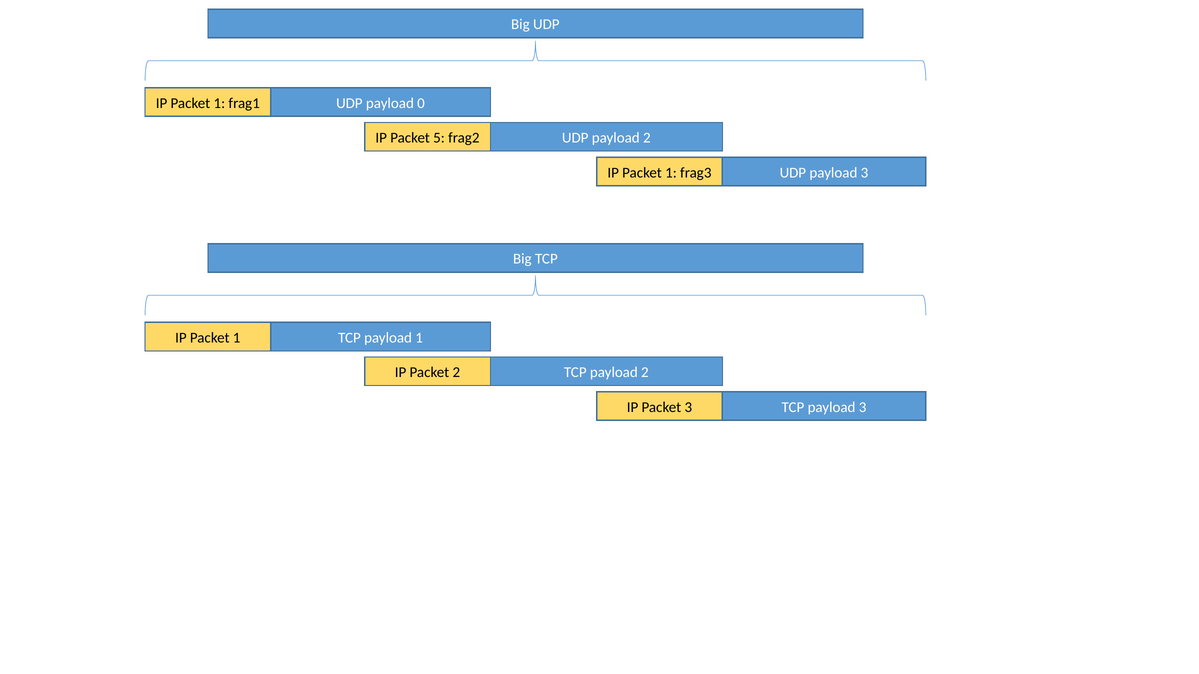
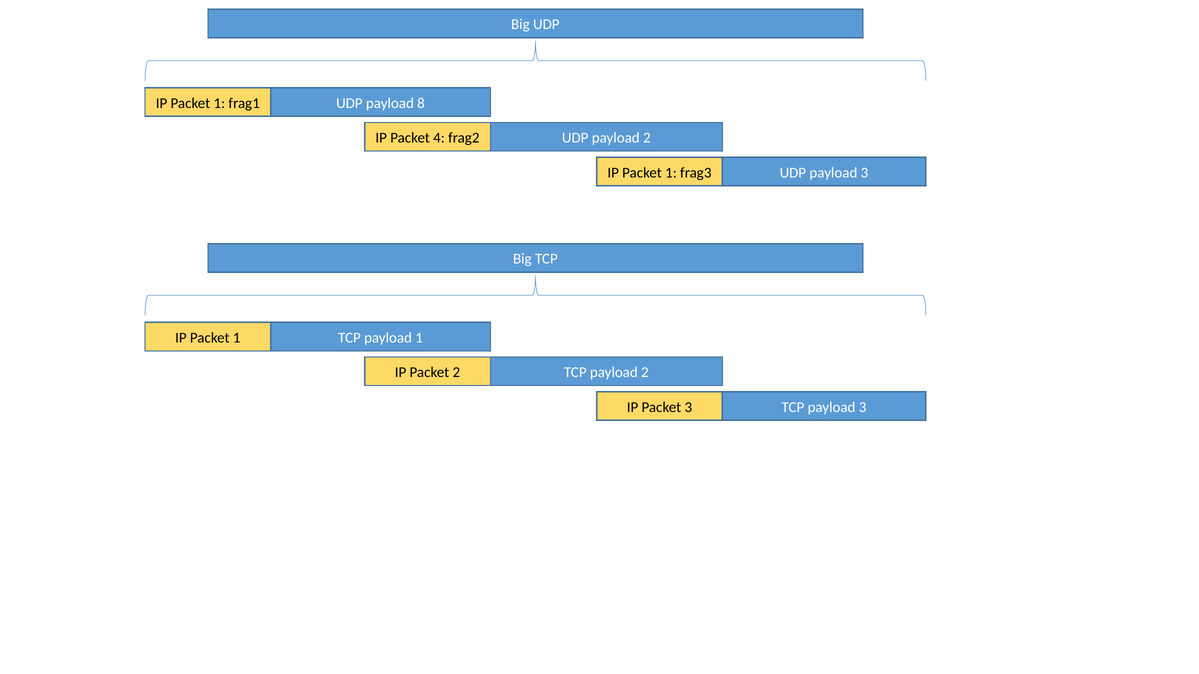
0: 0 -> 8 (421, 103)
5: 5 -> 4 (439, 138)
